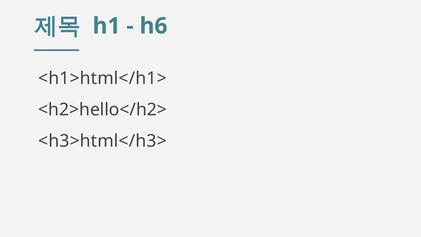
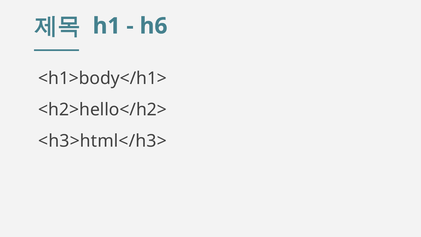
<h1>html</h1>: <h1>html</h1> -> <h1>body</h1> (103, 78)
